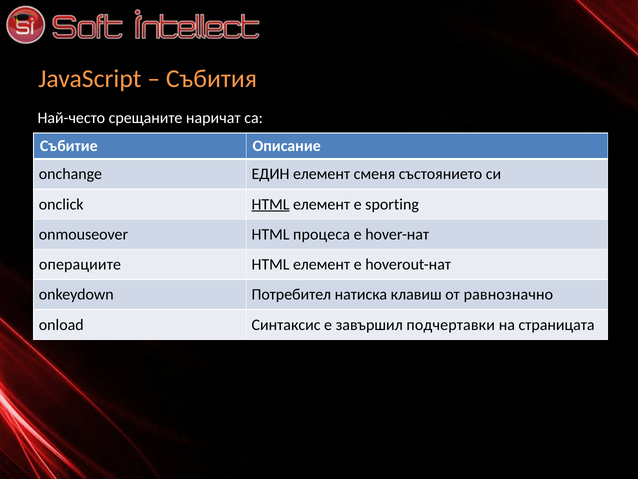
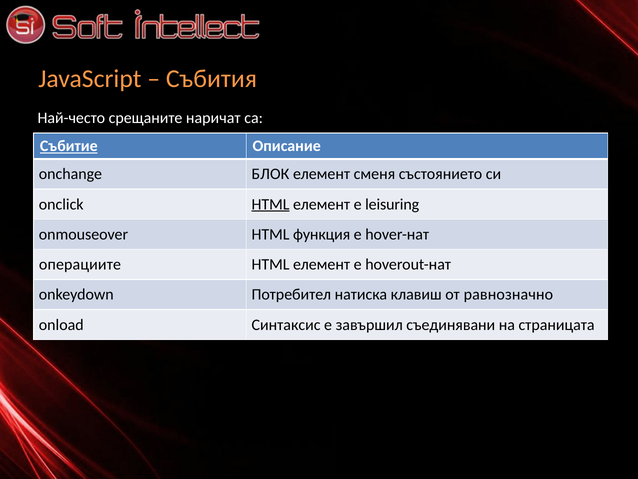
Събитие underline: none -> present (69, 146)
ЕДИН: ЕДИН -> БЛОК (270, 174)
sporting: sporting -> leisuring (392, 204)
процеса: процеса -> функция (322, 234)
подчертавки: подчертавки -> съединявани (451, 324)
